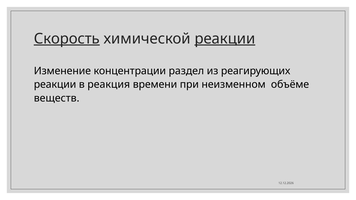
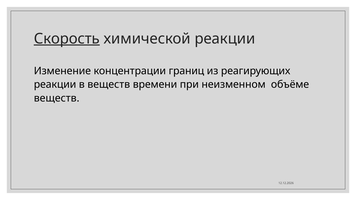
реакции underline: present -> none (225, 39)
раздел: раздел -> границ (186, 71)
в реакция: реакция -> веществ (109, 85)
